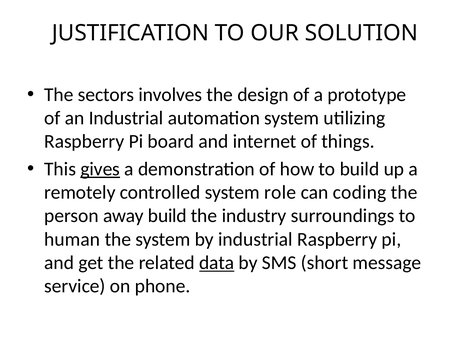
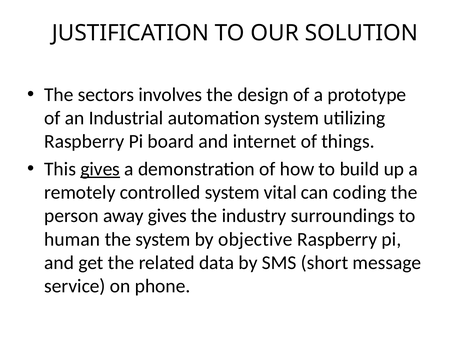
role: role -> vital (280, 192)
away build: build -> gives (167, 216)
by industrial: industrial -> objective (255, 239)
data underline: present -> none (217, 263)
